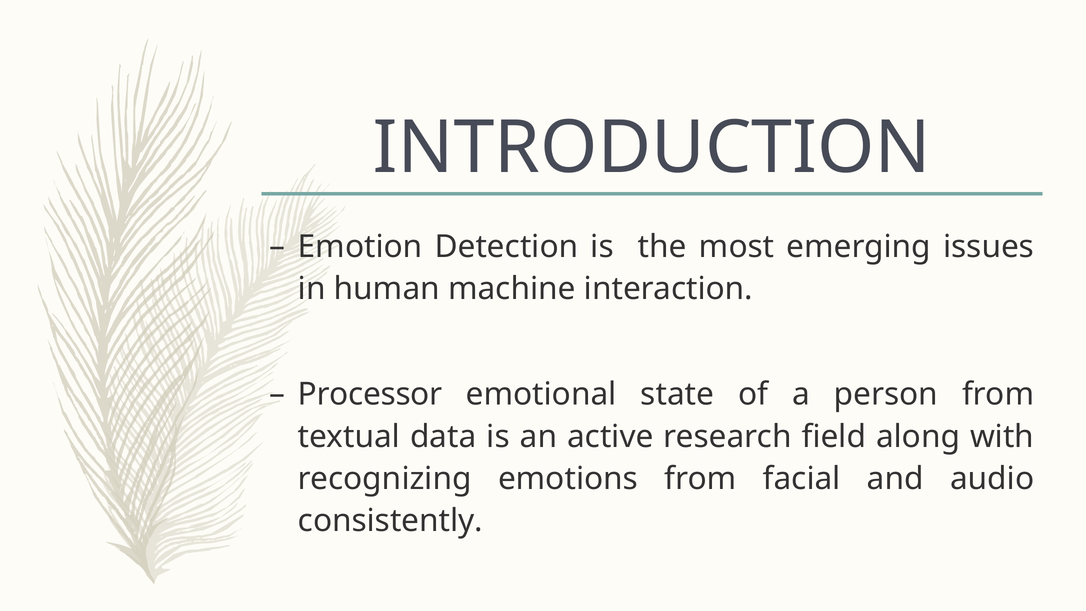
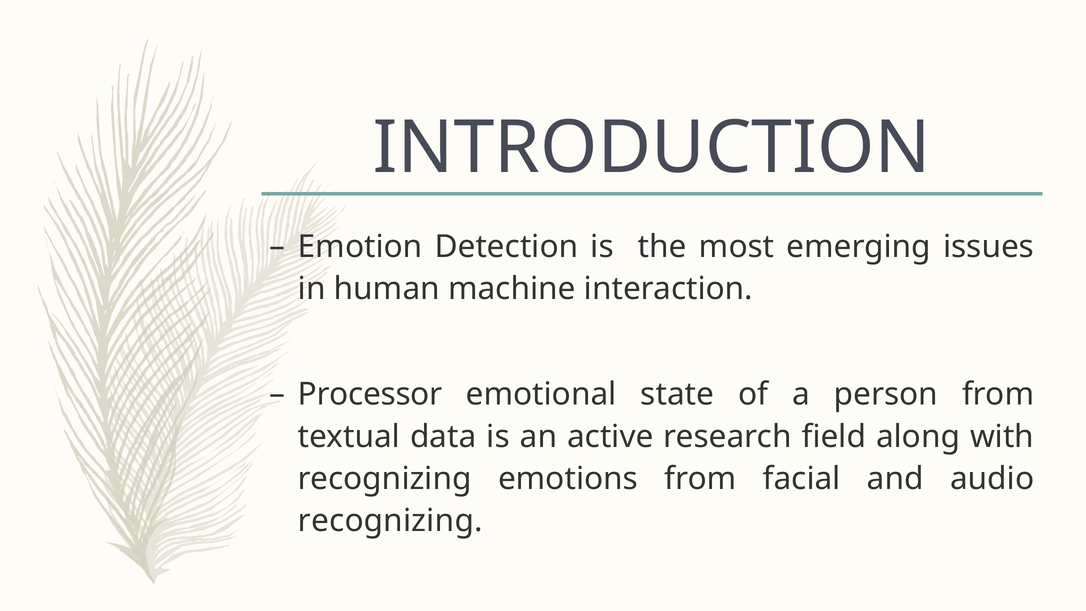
consistently: consistently -> recognizing (390, 521)
